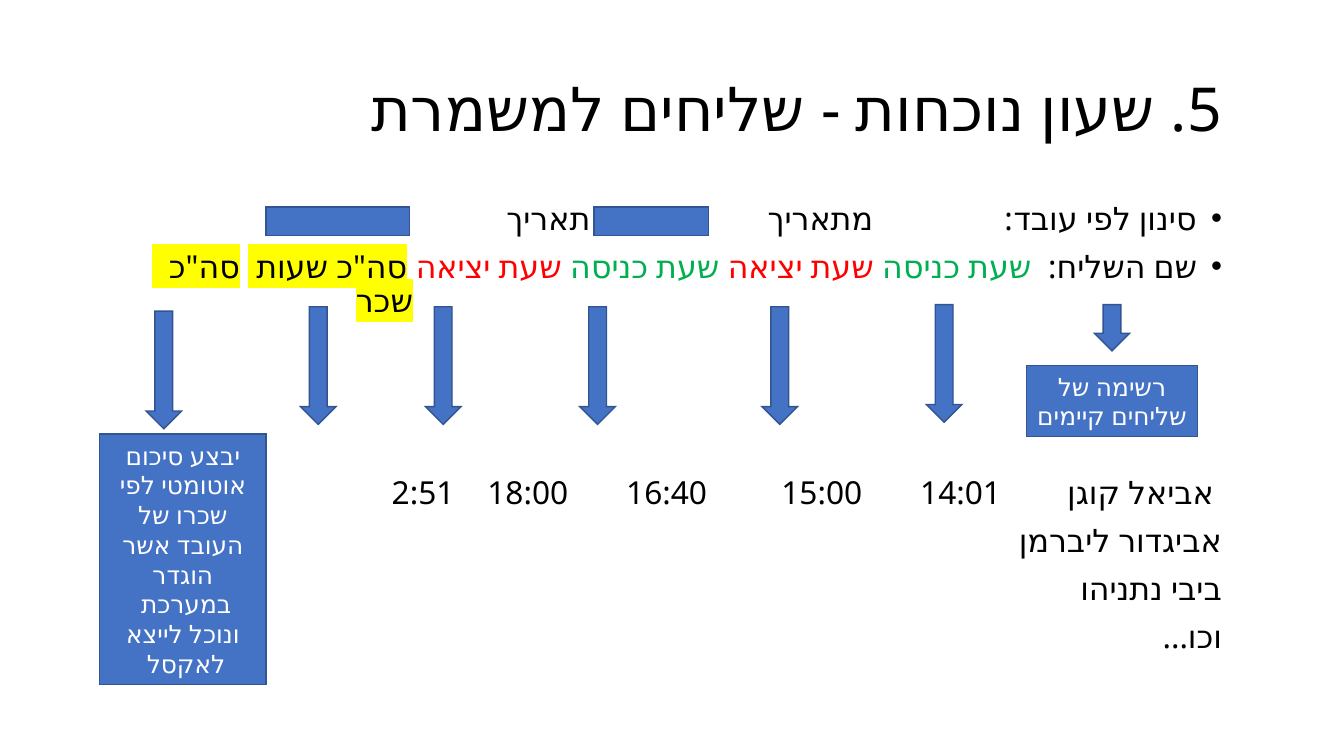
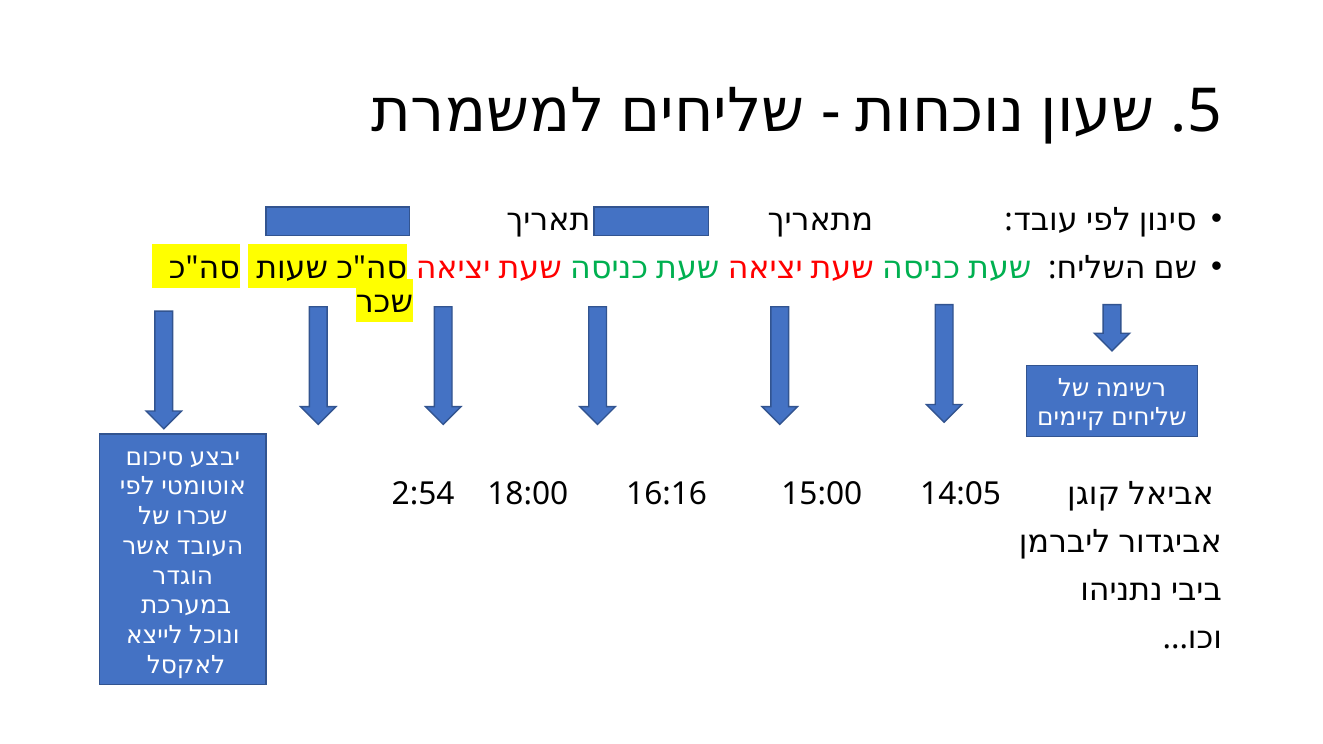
2:51: 2:51 -> 2:54 (423, 494)
16:40: 16:40 -> 16:16 (667, 494)
14:01: 14:01 -> 14:05 (961, 494)
